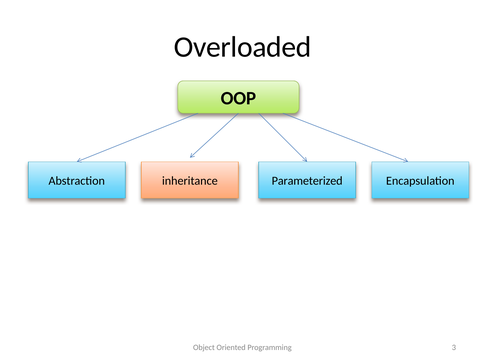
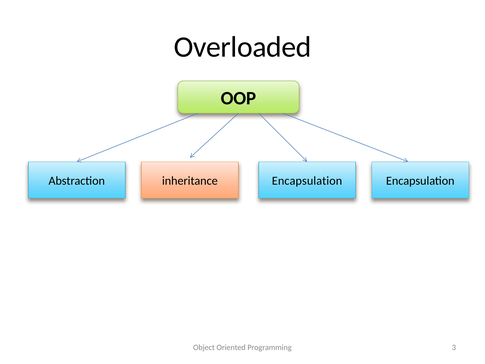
inheritance Parameterized: Parameterized -> Encapsulation (307, 181)
